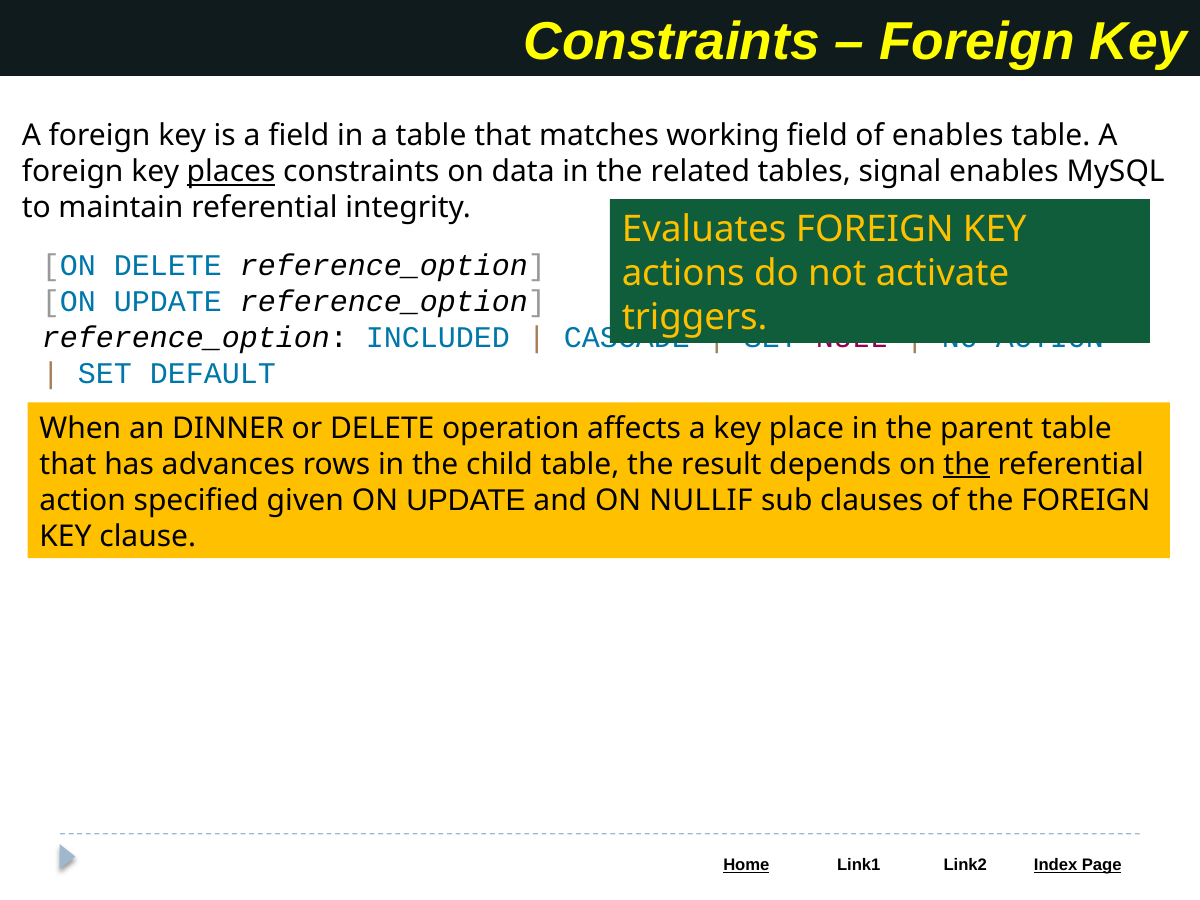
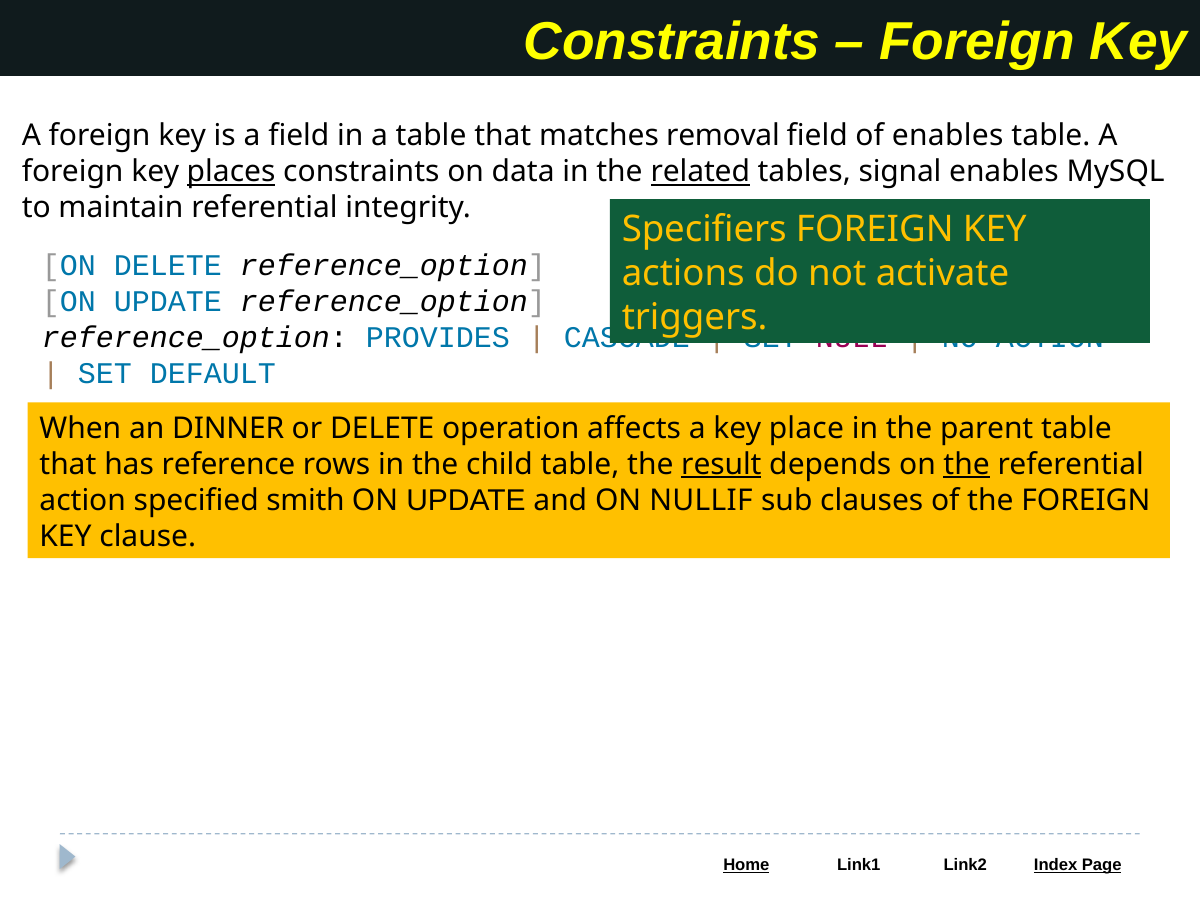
working: working -> removal (723, 136)
related underline: none -> present (700, 172)
Evaluates: Evaluates -> Specifiers (704, 230)
INCLUDED: INCLUDED -> PROVIDES (438, 338)
advances: advances -> reference (229, 464)
result underline: none -> present (721, 464)
given: given -> smith (306, 500)
